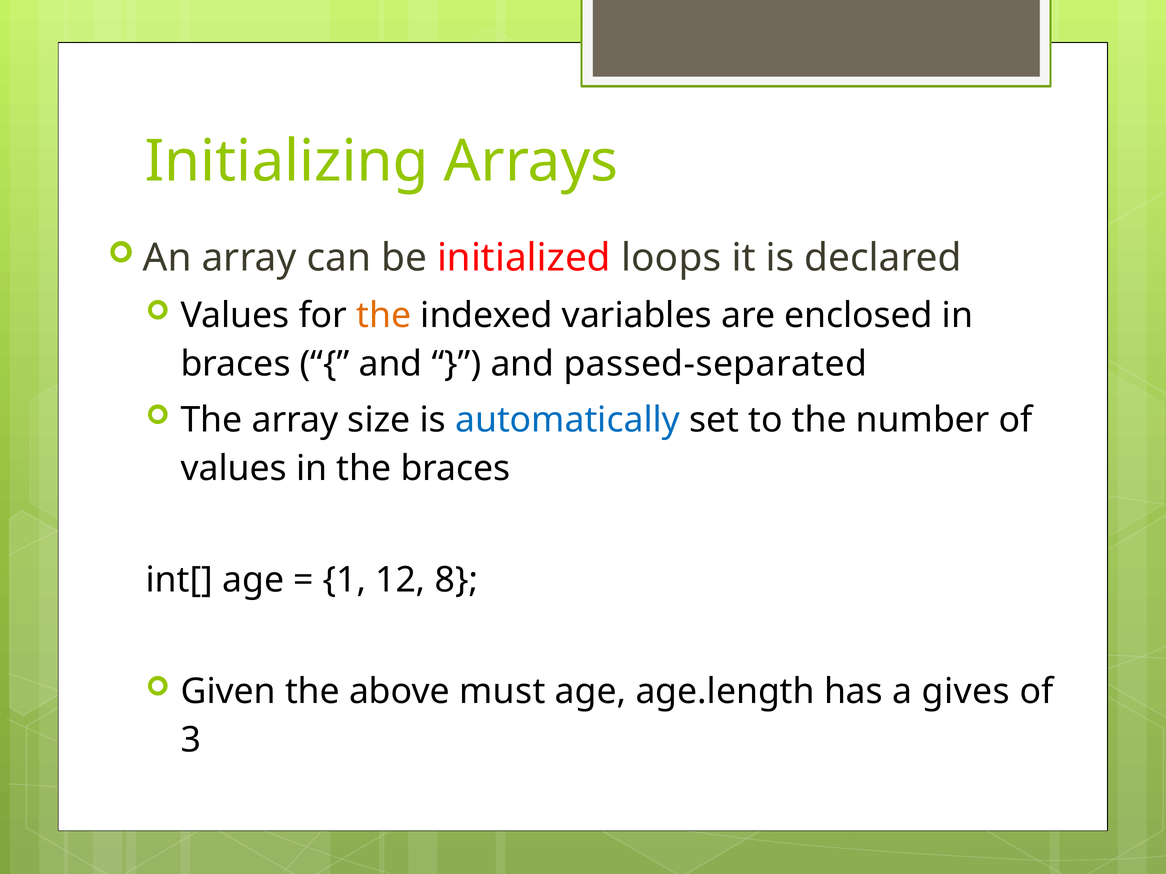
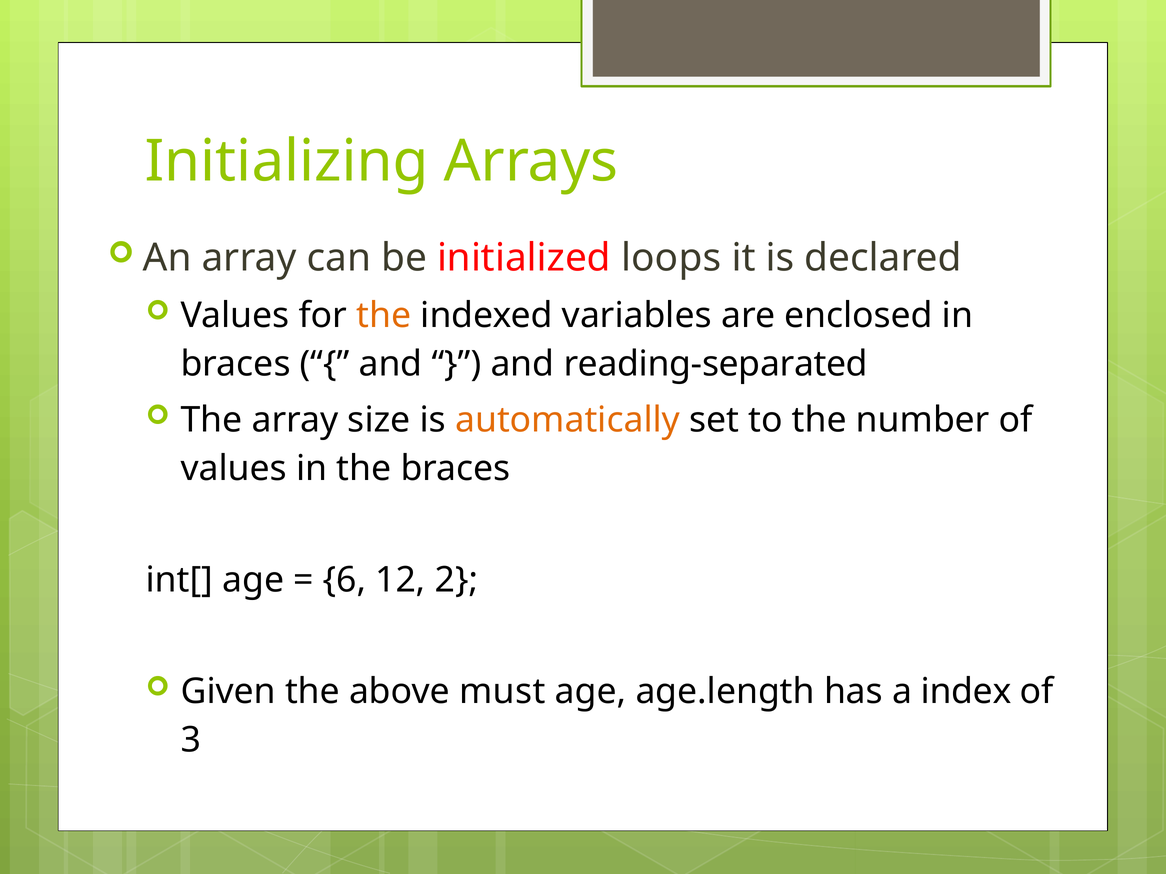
passed-separated: passed-separated -> reading-separated (716, 364)
automatically colour: blue -> orange (568, 420)
1: 1 -> 6 (345, 580)
8: 8 -> 2 (456, 580)
gives: gives -> index (966, 692)
